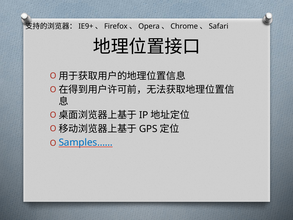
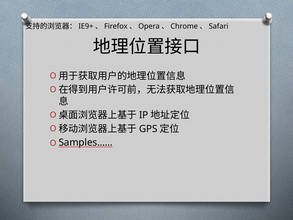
Samples…… colour: blue -> black (86, 142)
